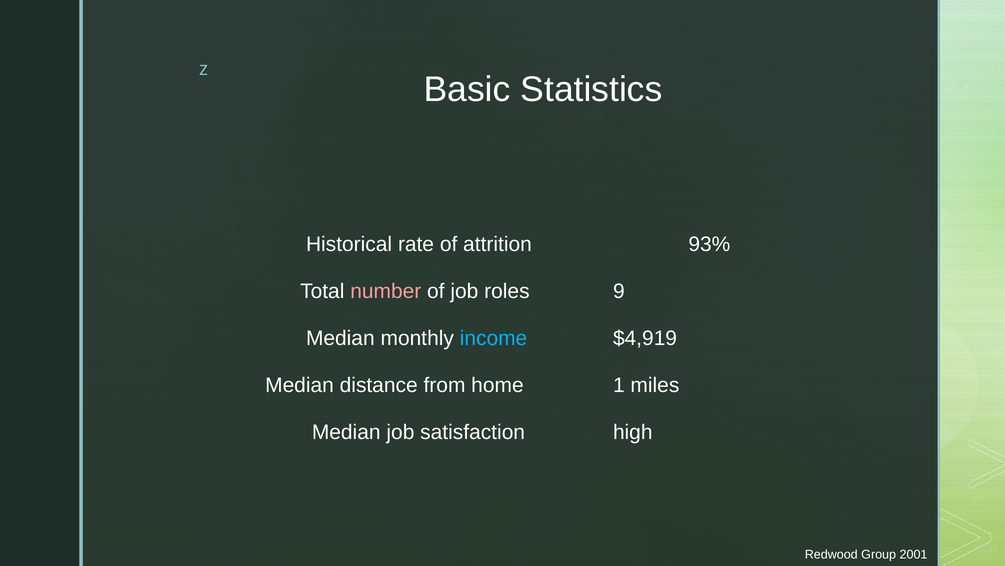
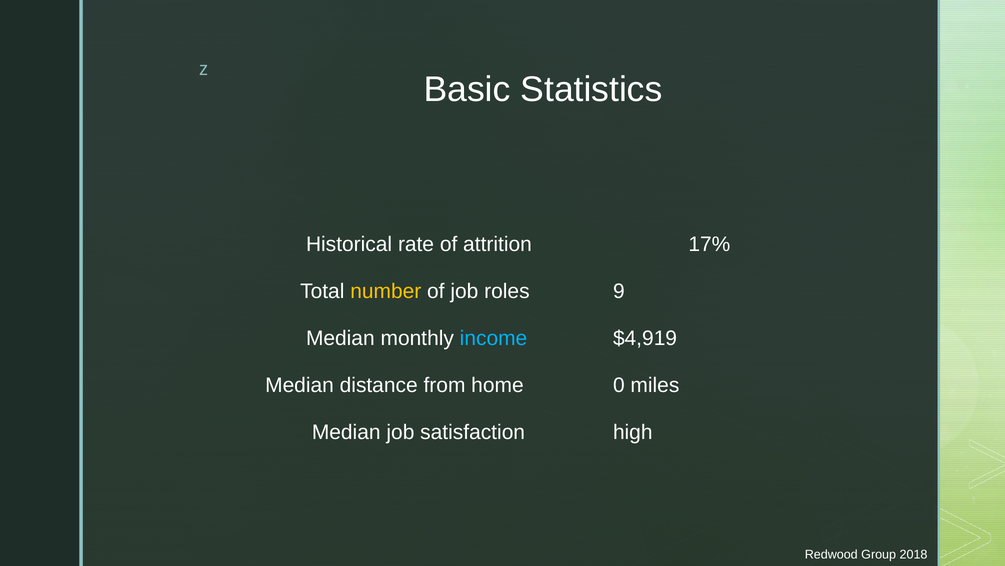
93%: 93% -> 17% (709, 244)
number colour: pink -> yellow (386, 291)
1: 1 -> 0 (619, 385)
2001: 2001 -> 2018 (914, 554)
